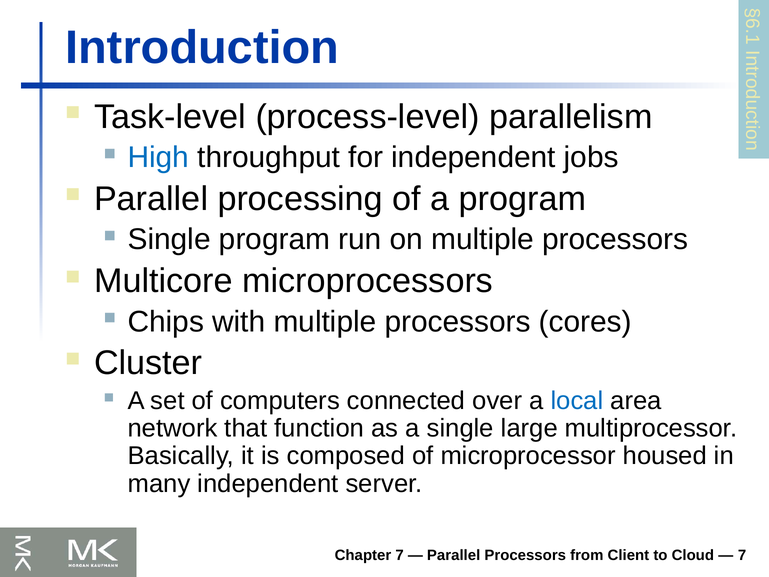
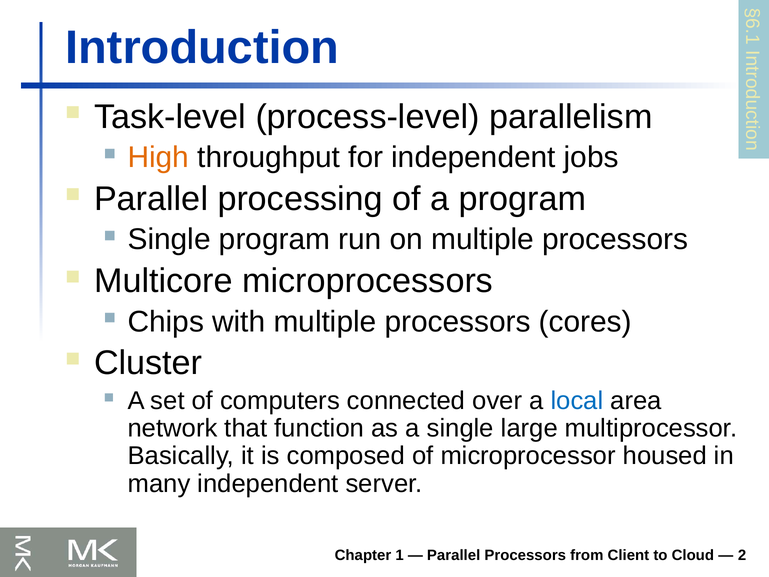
High colour: blue -> orange (158, 157)
Chapter 7: 7 -> 1 (400, 555)
7: 7 -> 2 (742, 555)
